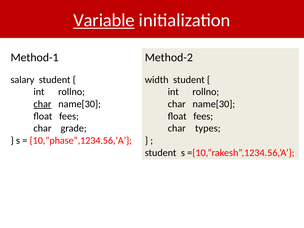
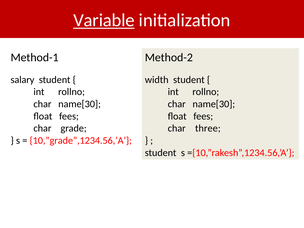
char underline: present -> none (42, 104)
types: types -> three (208, 128)
10,”phase”,1234.56,’A: 10,”phase”,1234.56,’A -> 10,”grade”,1234.56,’A (81, 141)
